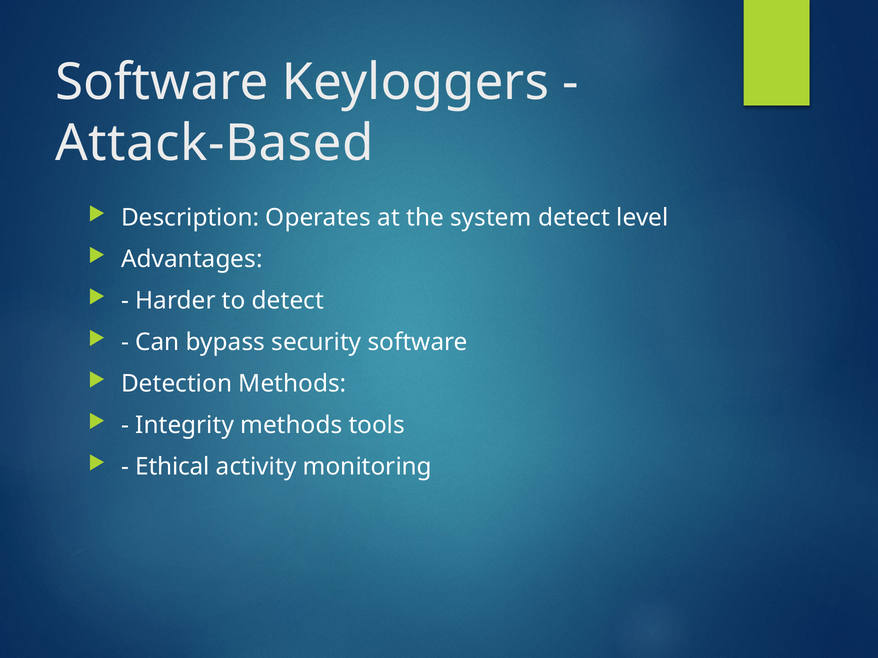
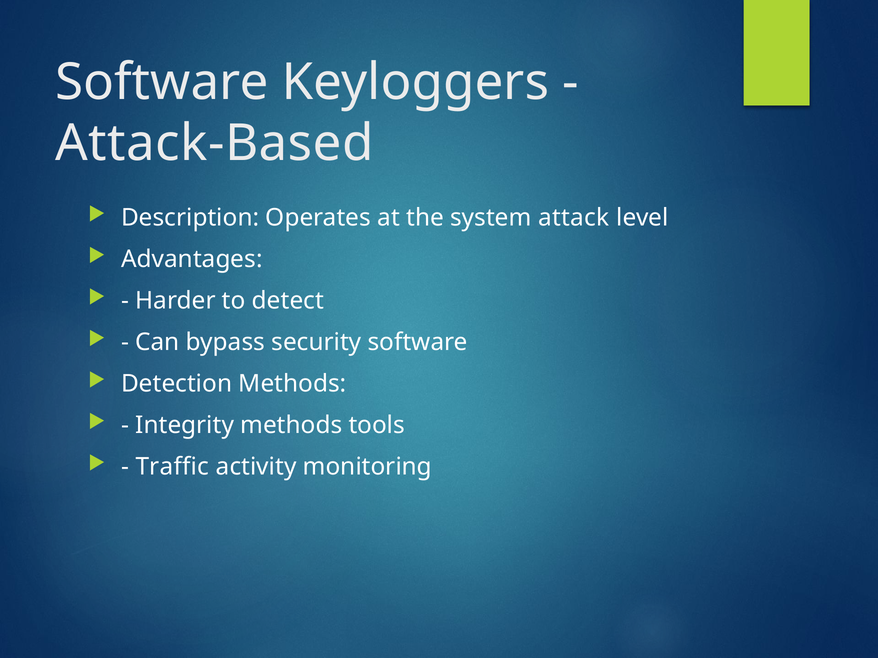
system detect: detect -> attack (574, 218)
Ethical: Ethical -> Traffic (172, 467)
